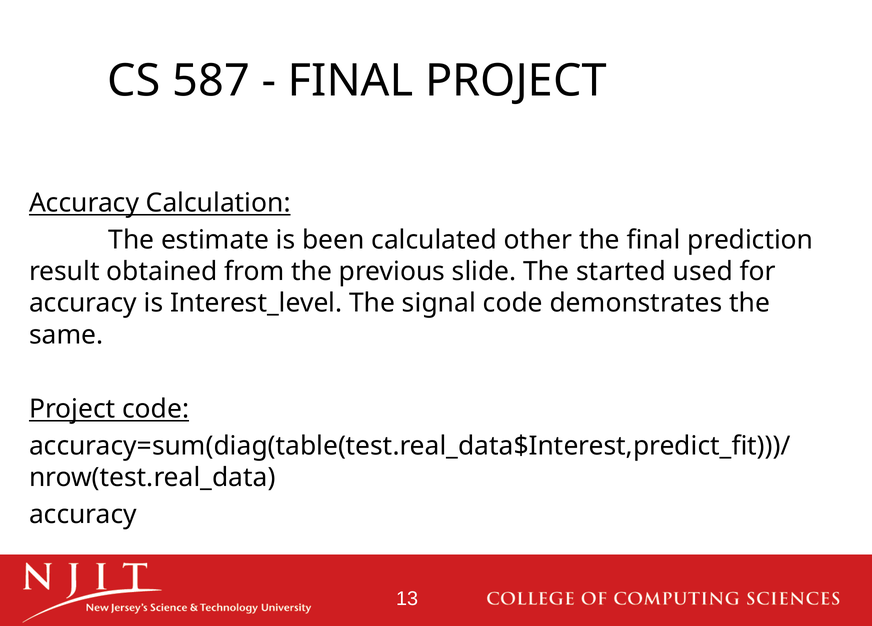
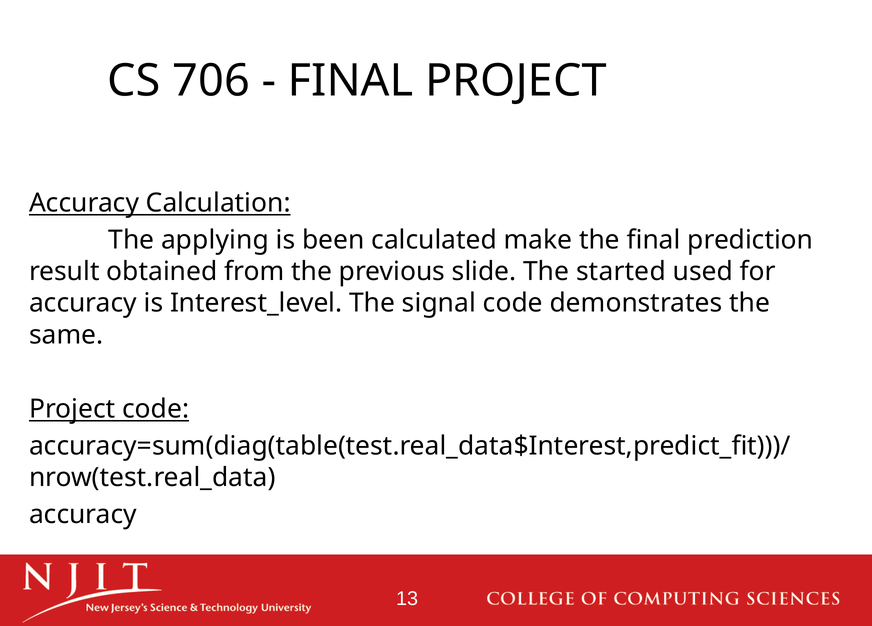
587: 587 -> 706 (211, 81)
estimate: estimate -> applying (215, 240)
other: other -> make (538, 240)
